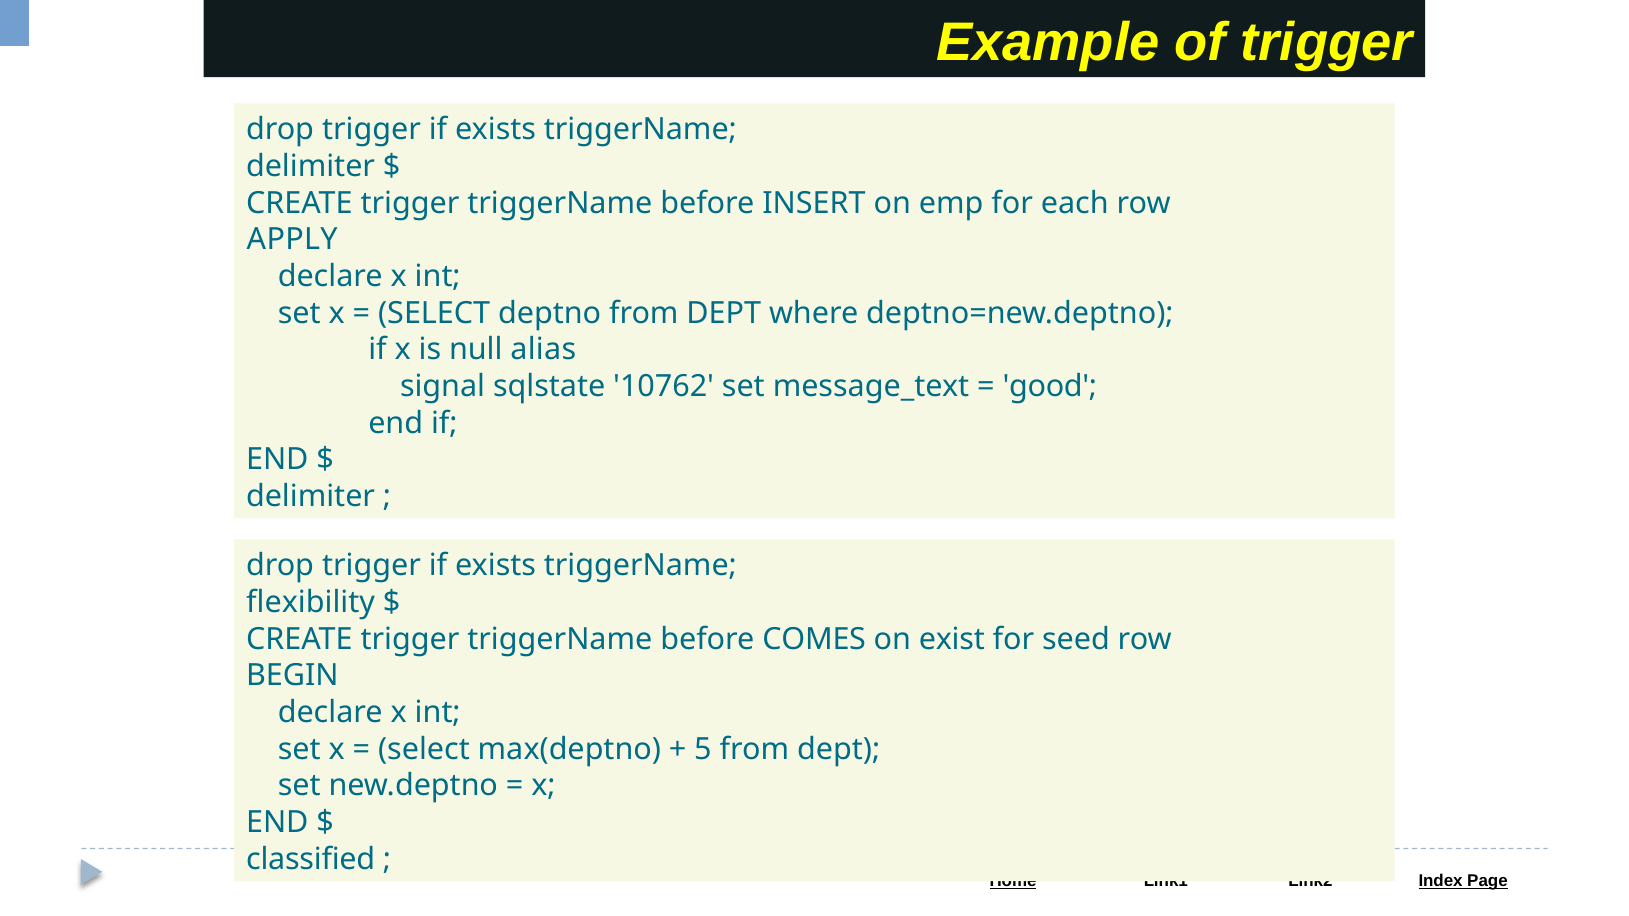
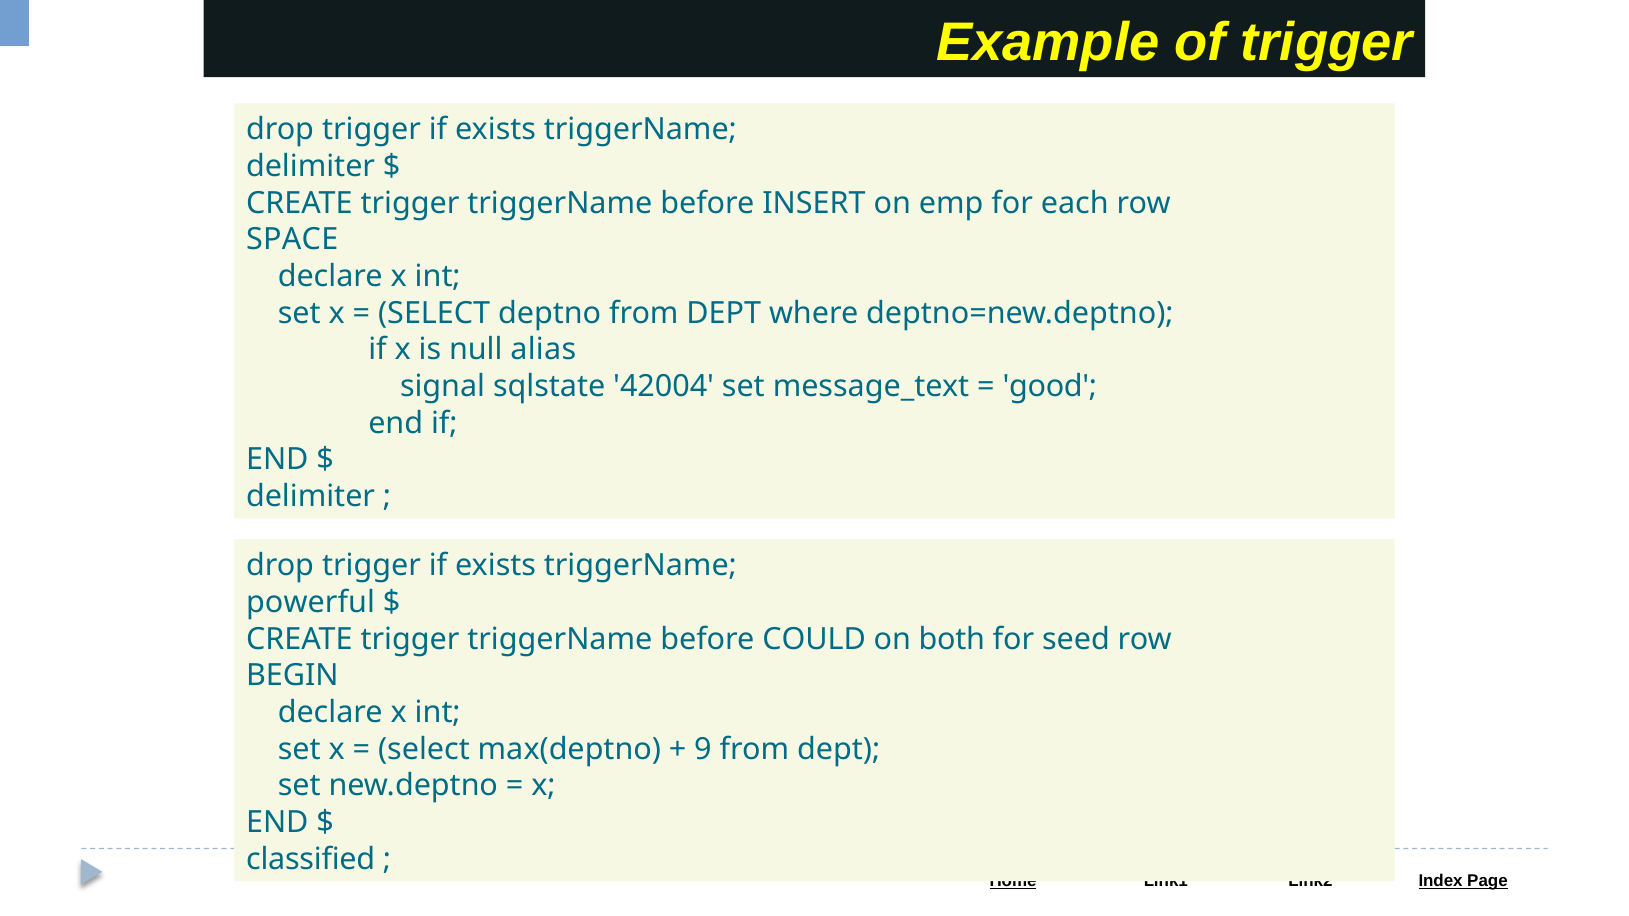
APPLY: APPLY -> SPACE (292, 240)
10762: 10762 -> 42004 (664, 387)
flexibility: flexibility -> powerful (311, 603)
COMES: COMES -> COULD (814, 639)
exist: exist -> both (952, 639)
5: 5 -> 9 (703, 749)
